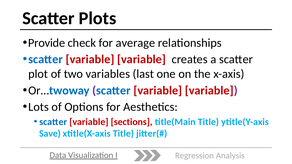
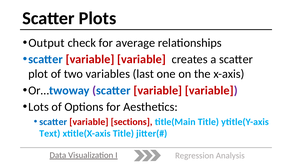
Provide: Provide -> Output (47, 43)
Save: Save -> Text (50, 134)
